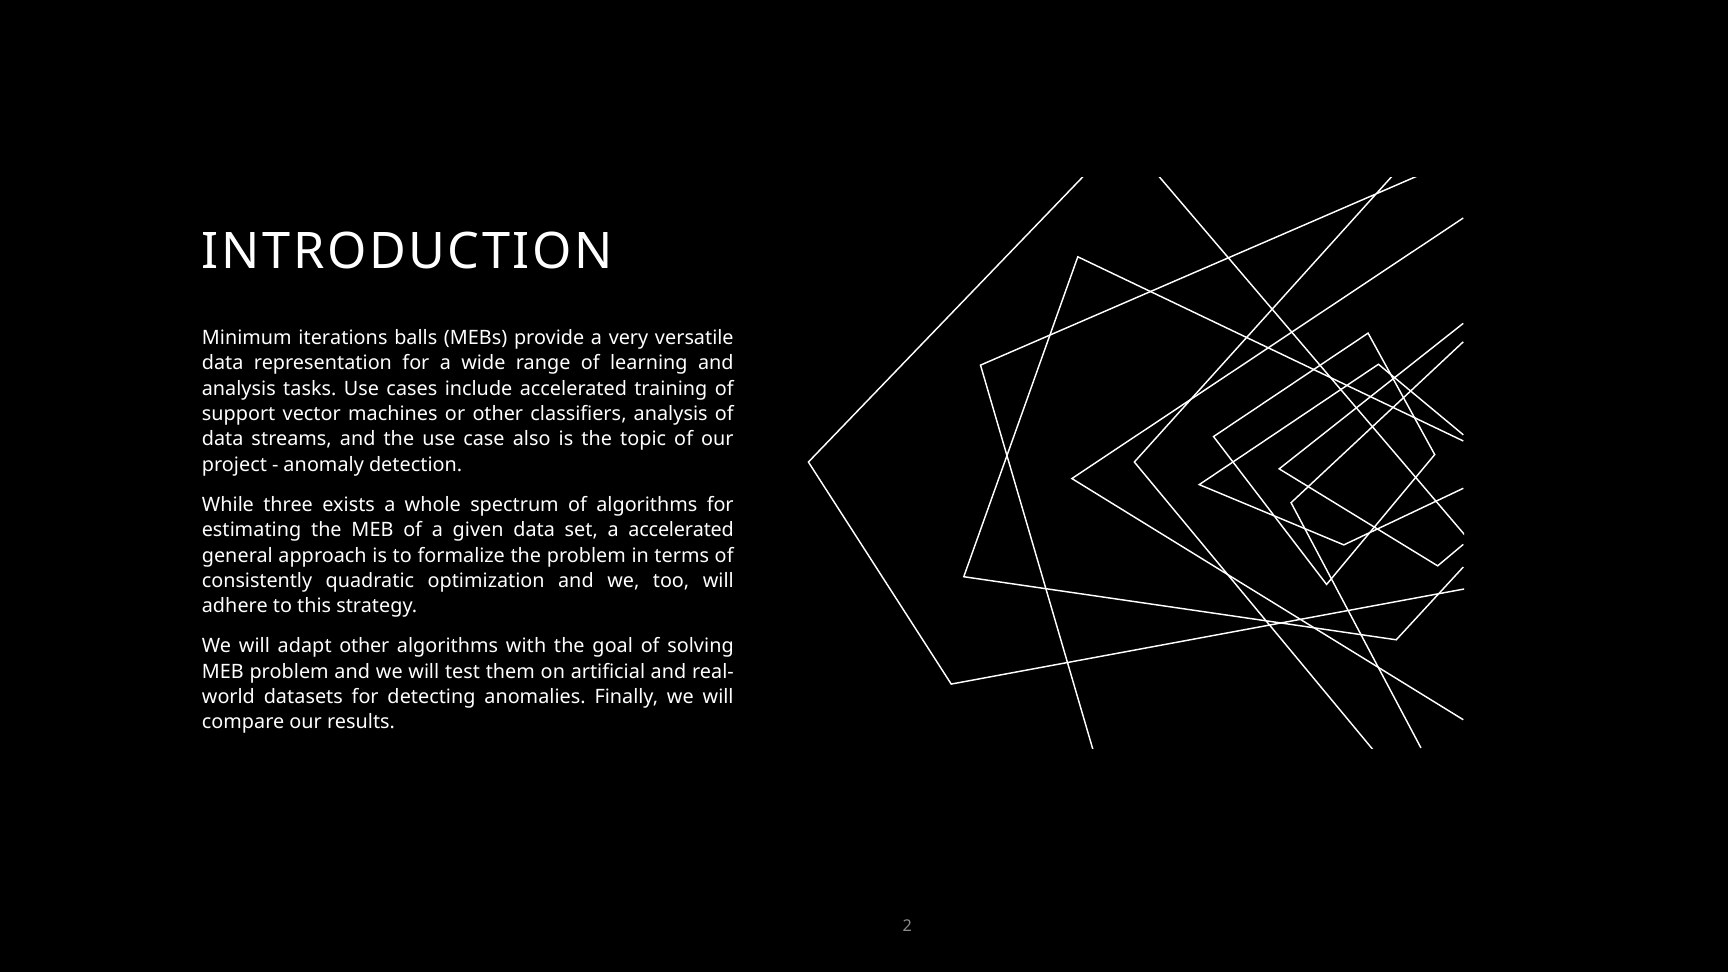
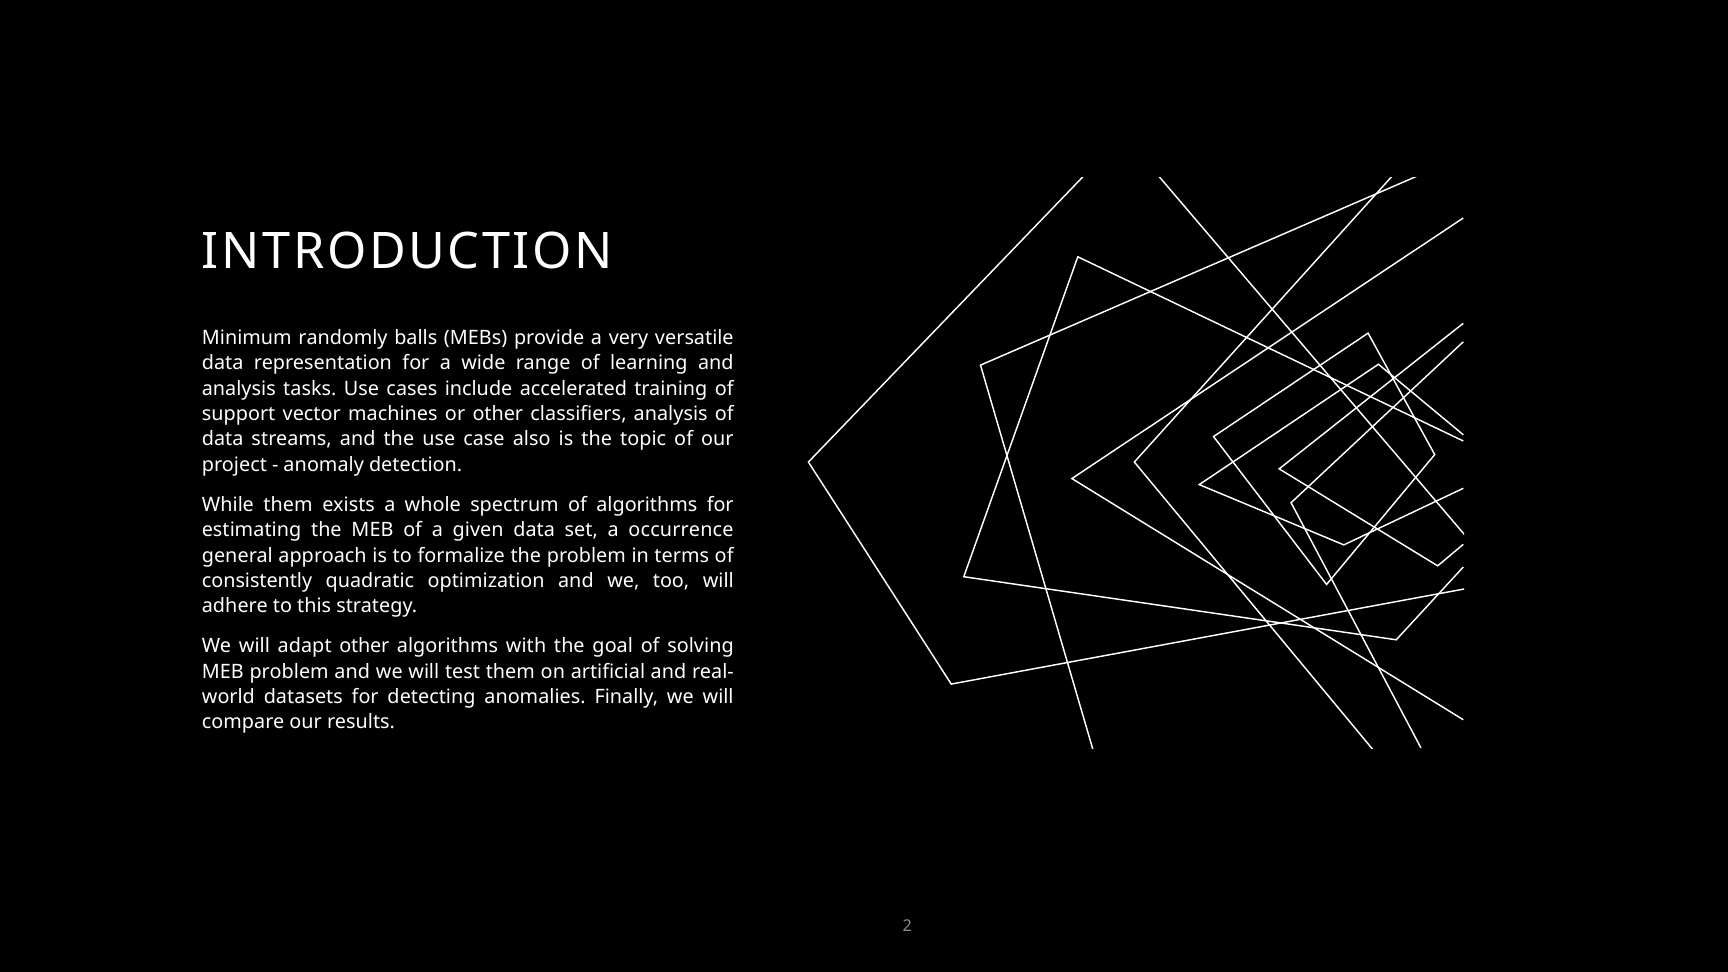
iterations: iterations -> randomly (343, 338)
While three: three -> them (288, 505)
a accelerated: accelerated -> occurrence (681, 530)
